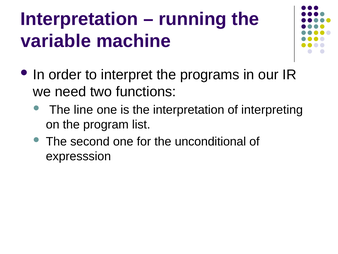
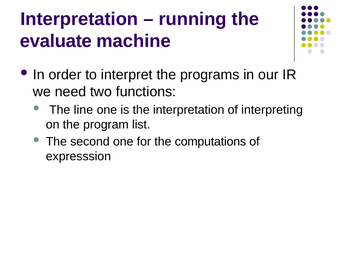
variable: variable -> evaluate (56, 41)
unconditional: unconditional -> computations (210, 141)
